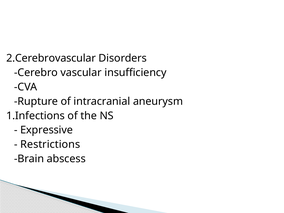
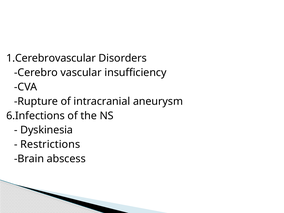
2.Cerebrovascular: 2.Cerebrovascular -> 1.Cerebrovascular (51, 58)
1.Infections: 1.Infections -> 6.Infections (36, 116)
Expressive: Expressive -> Dyskinesia (47, 130)
